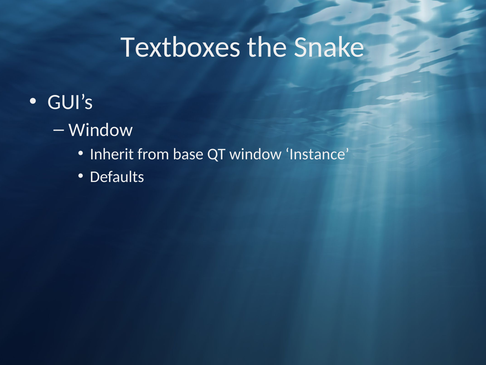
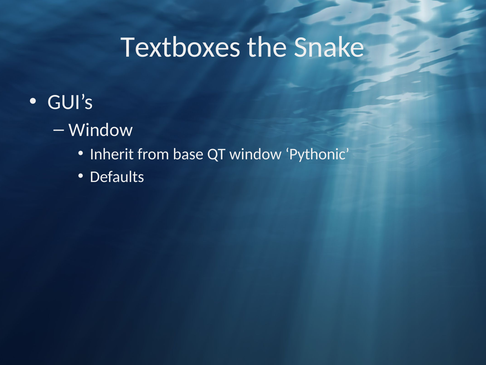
Instance: Instance -> Pythonic (317, 154)
